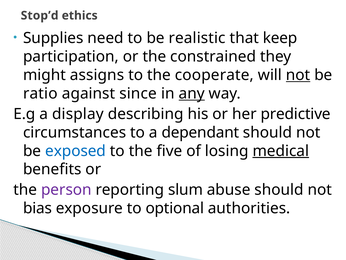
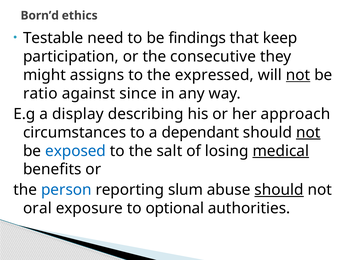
Stop’d: Stop’d -> Born’d (40, 16)
Supplies: Supplies -> Testable (53, 38)
realistic: realistic -> findings (197, 38)
constrained: constrained -> consecutive (213, 56)
cooperate: cooperate -> expressed (214, 75)
any underline: present -> none (192, 93)
predictive: predictive -> approach (295, 114)
not underline: none -> present (308, 132)
five: five -> salt (169, 151)
person colour: purple -> blue (66, 189)
should underline: none -> present (279, 189)
bias: bias -> oral (37, 208)
